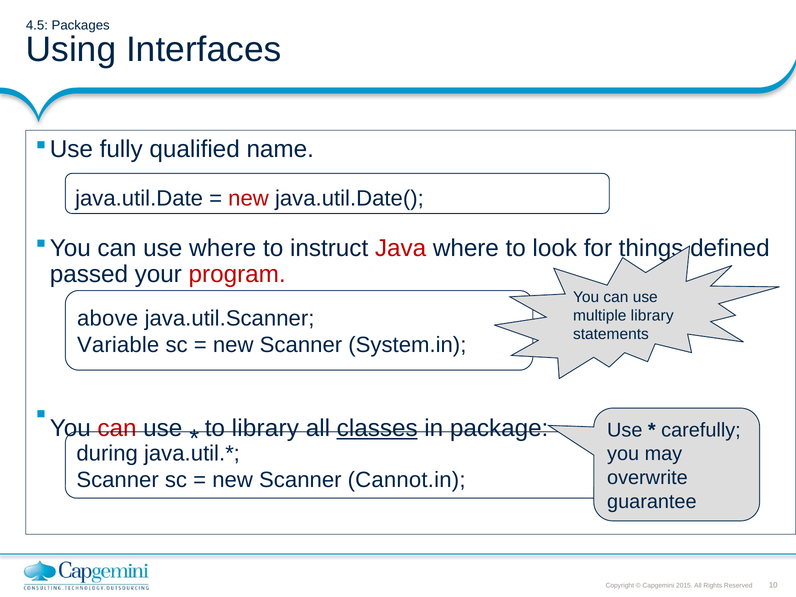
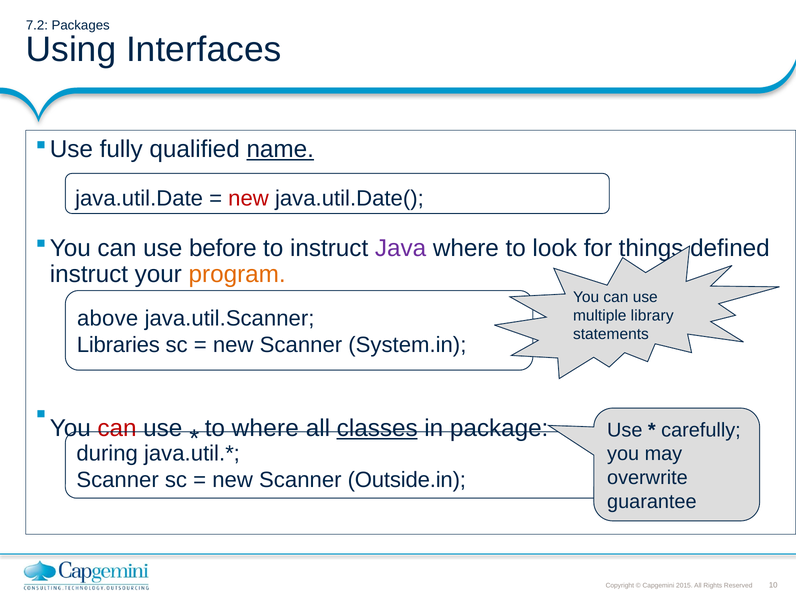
4.5: 4.5 -> 7.2 (37, 25)
name underline: none -> present (280, 149)
use where: where -> before (223, 248)
Java colour: red -> purple (401, 248)
passed: passed -> instruct (89, 274)
program colour: red -> orange (237, 274)
Variable: Variable -> Libraries (118, 345)
to library: library -> where (265, 428)
Cannot.in: Cannot.in -> Outside.in (407, 480)
